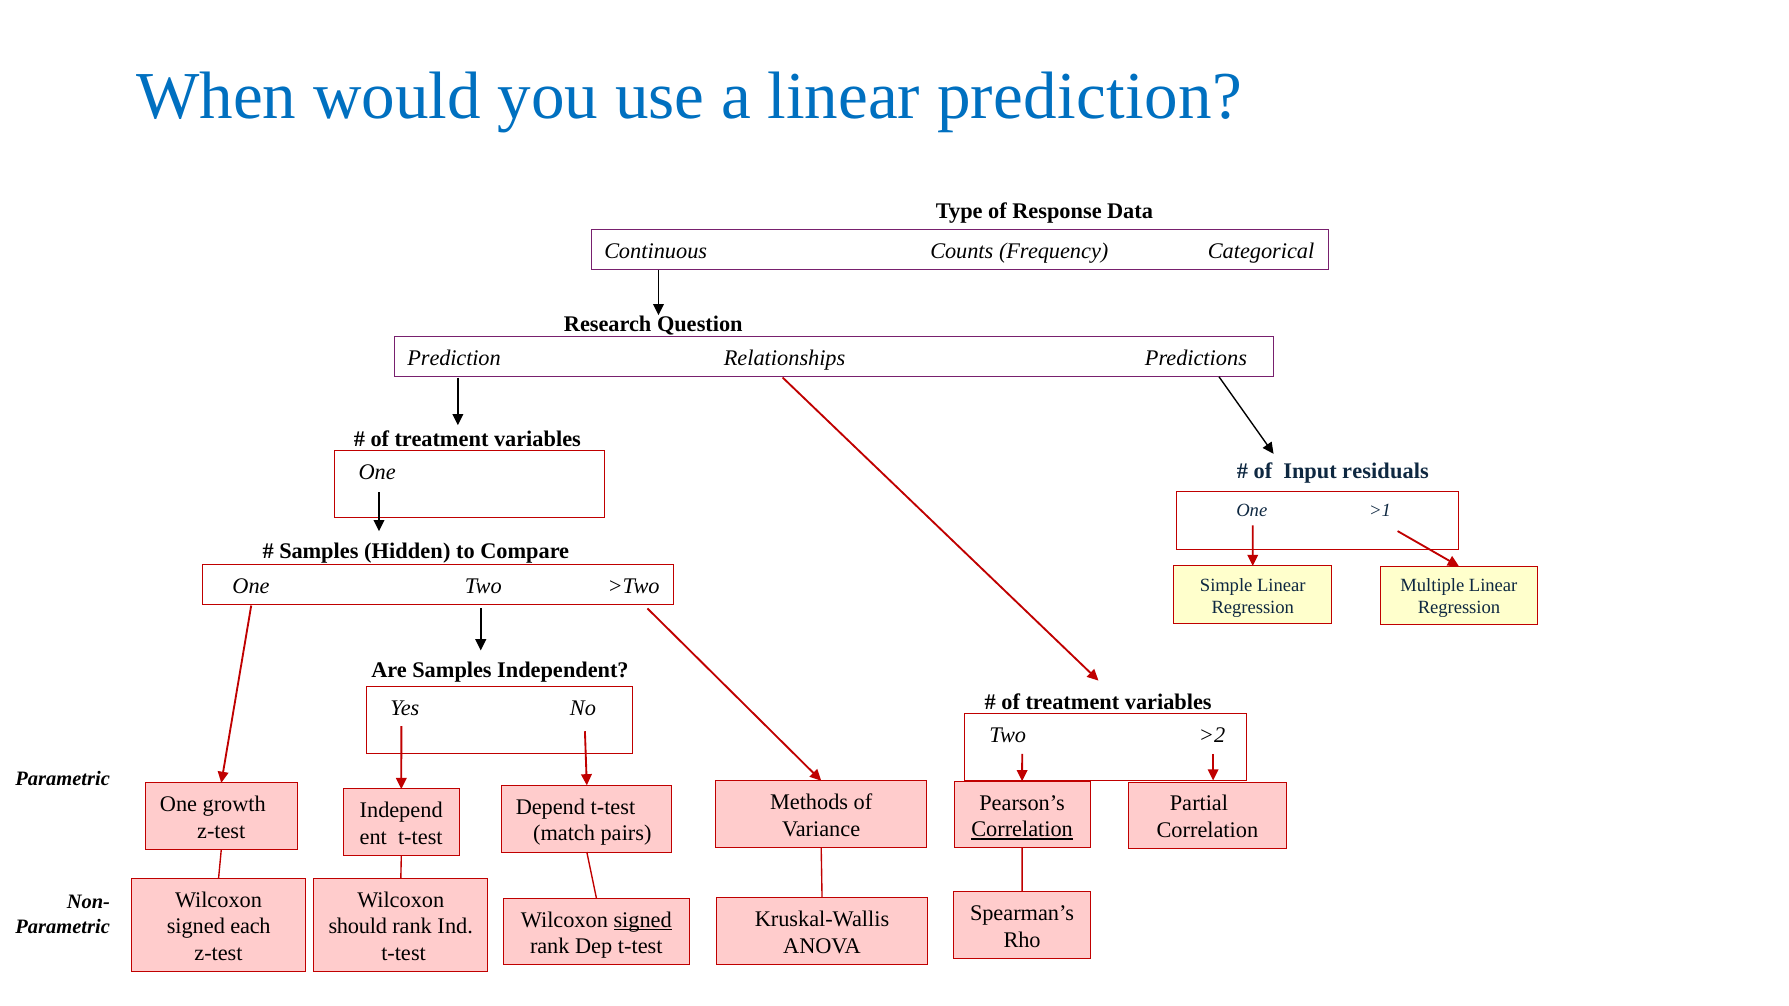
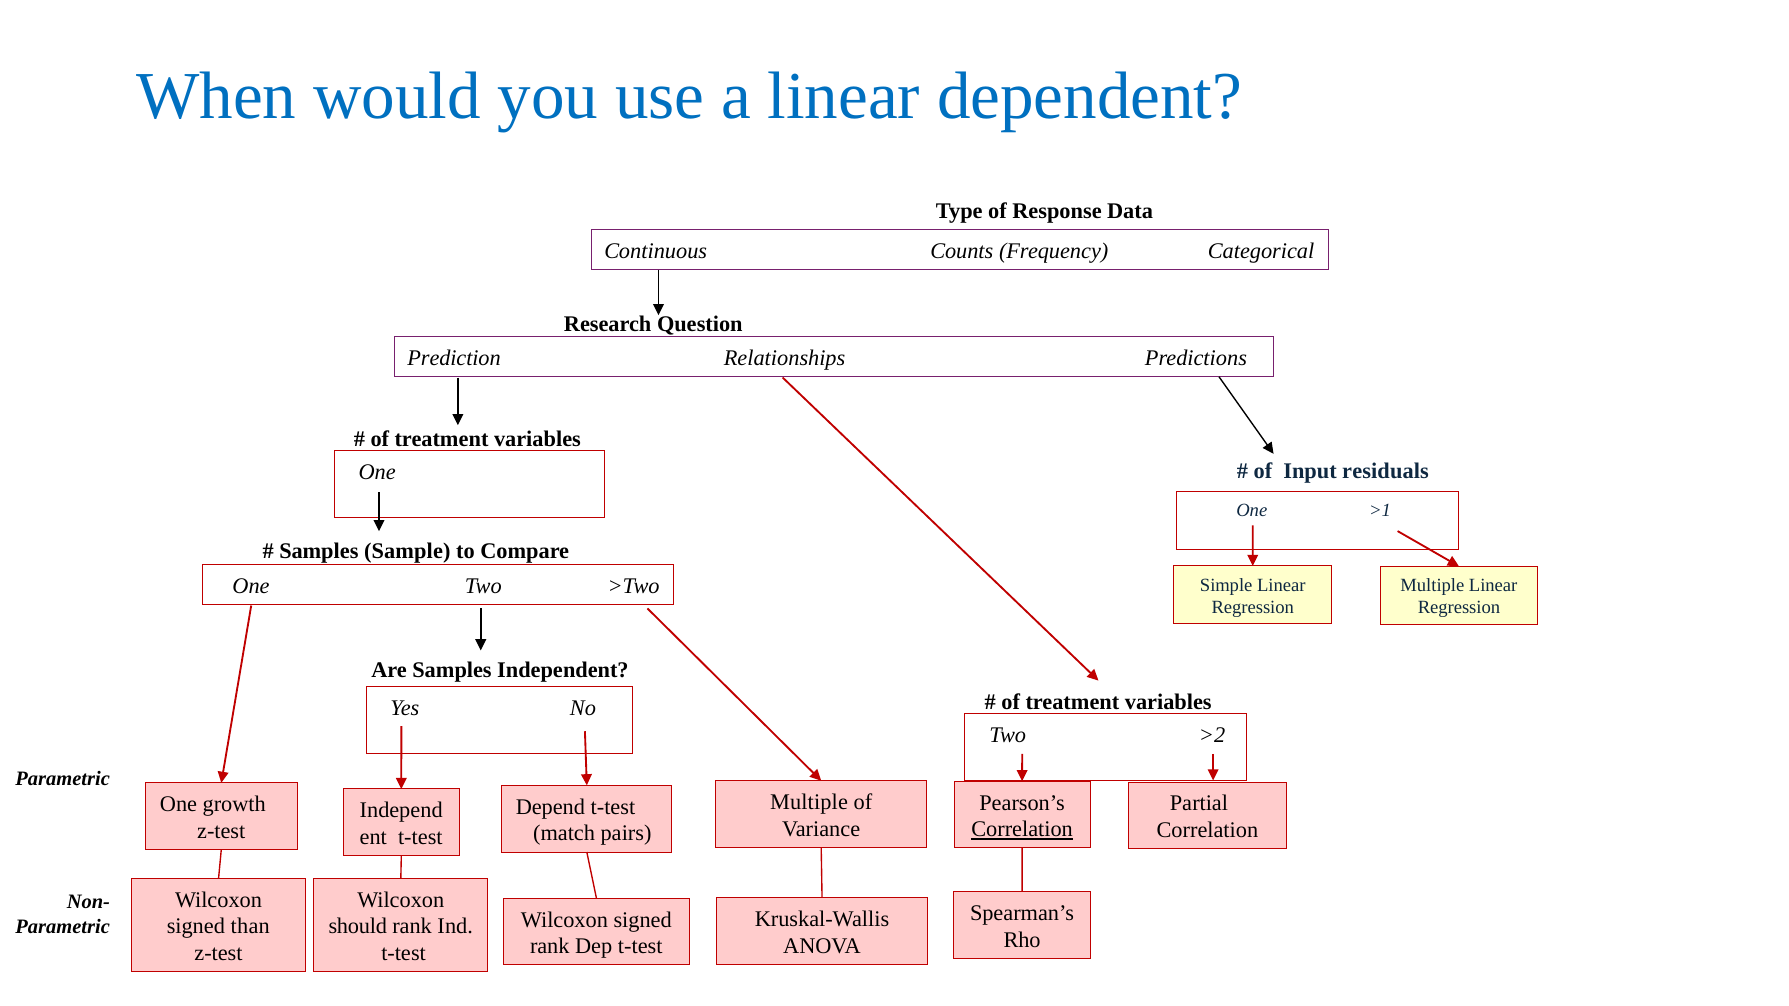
linear prediction: prediction -> dependent (1090, 96)
Hidden: Hidden -> Sample (407, 551)
Methods: Methods -> Multiple (809, 802)
signed underline: present -> none (643, 920)
each: each -> than (250, 927)
